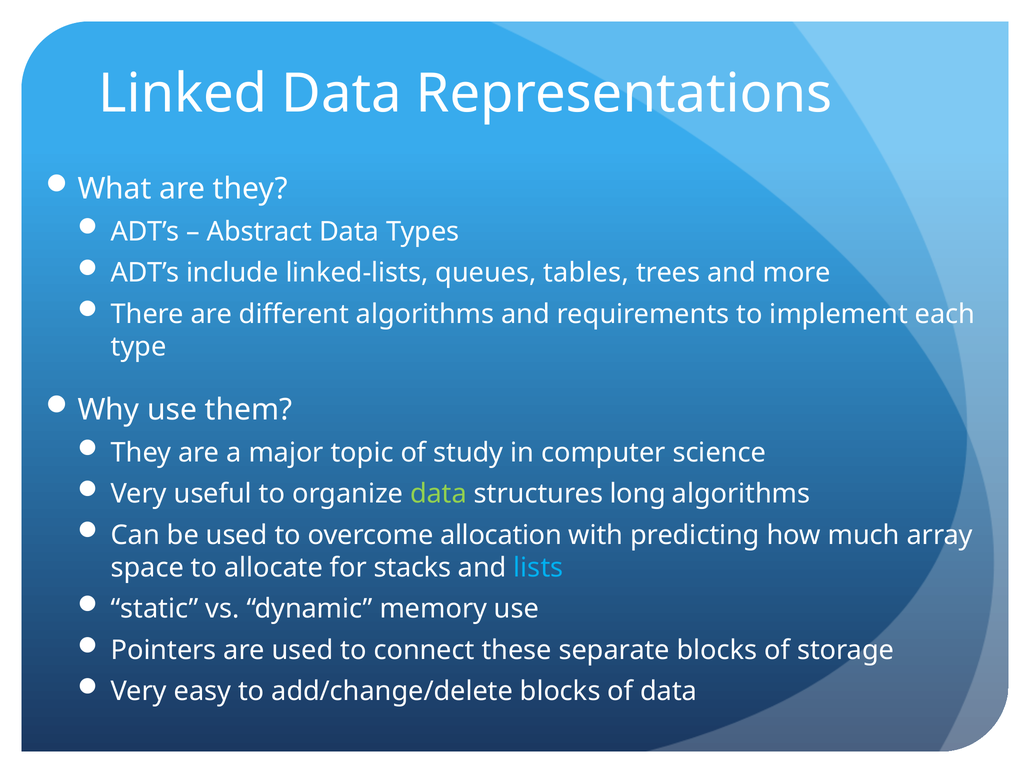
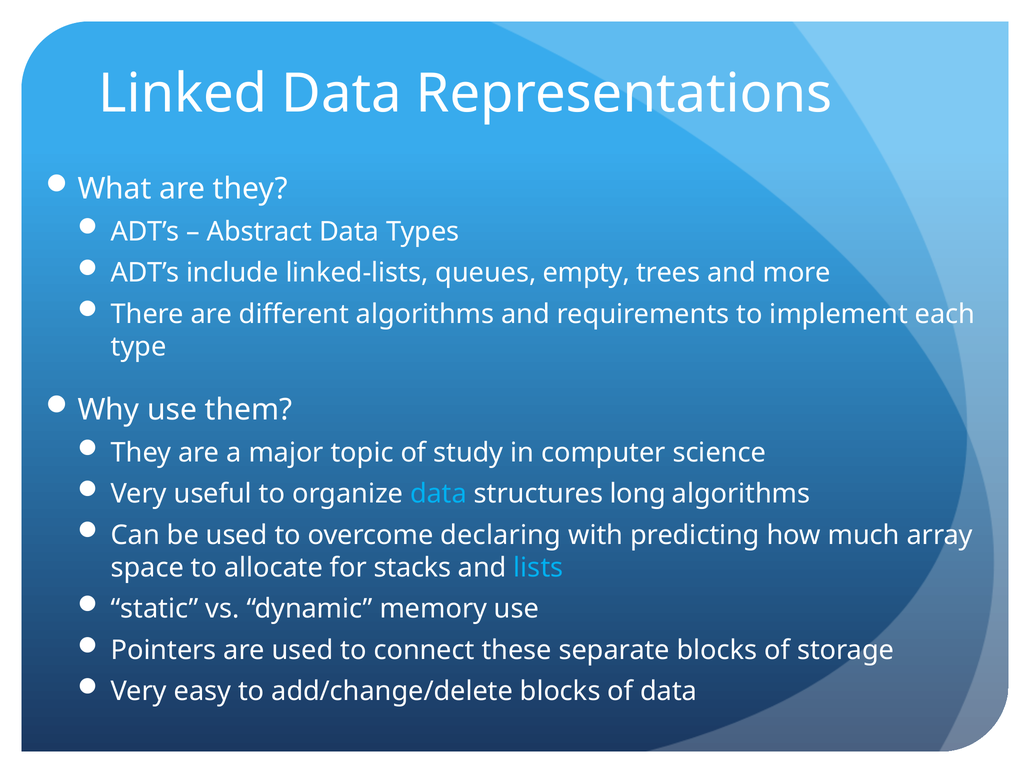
tables: tables -> empty (586, 273)
data colour: light green -> light blue (439, 494)
allocation: allocation -> declaring (501, 535)
